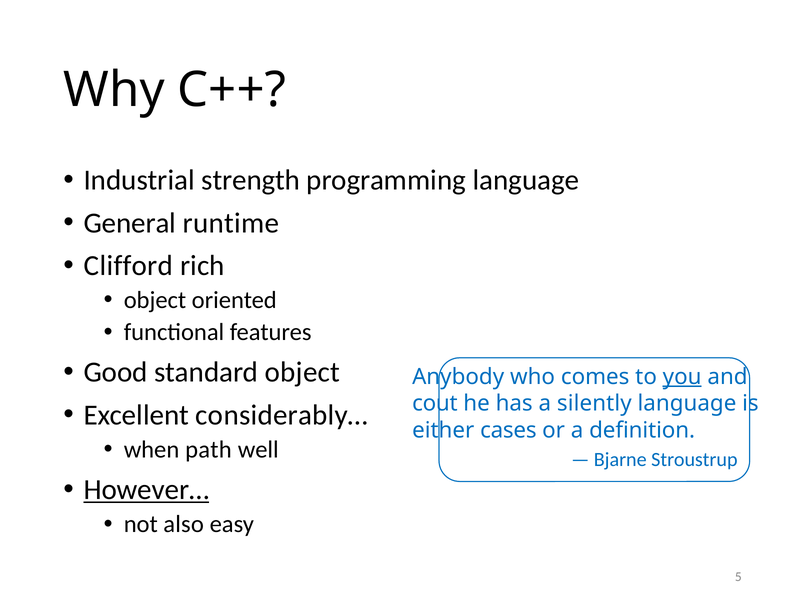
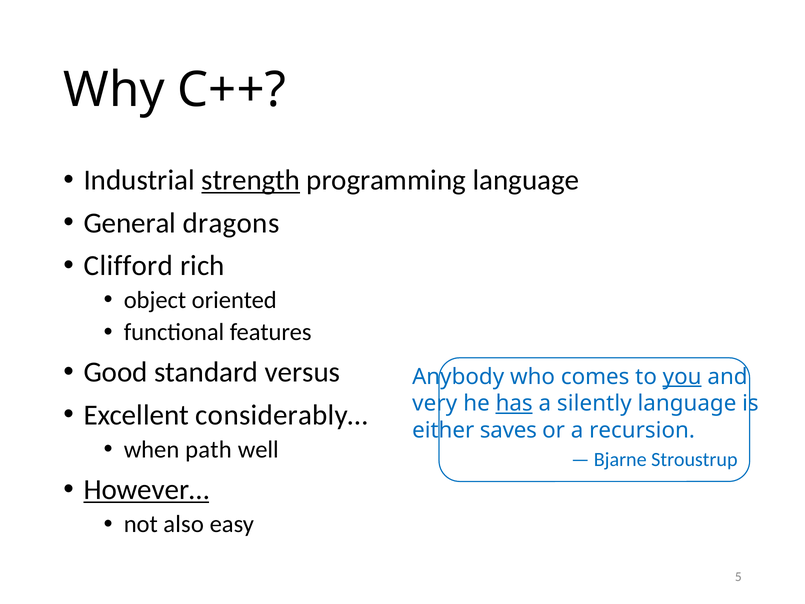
strength underline: none -> present (251, 180)
runtime: runtime -> dragons (231, 223)
standard object: object -> versus (302, 372)
cout: cout -> very (435, 403)
has underline: none -> present (514, 403)
cases: cases -> saves (508, 430)
definition: definition -> recursion (642, 430)
